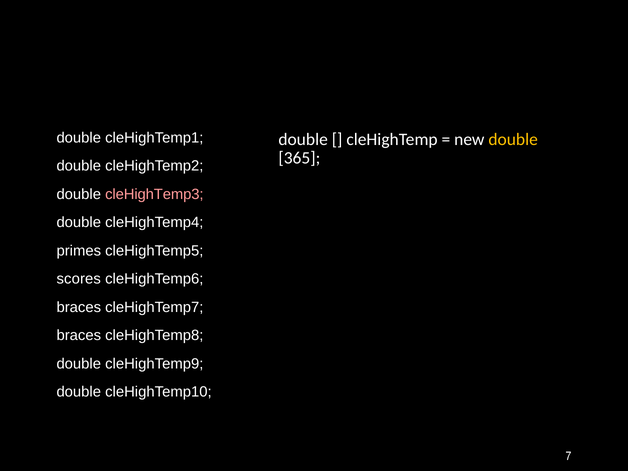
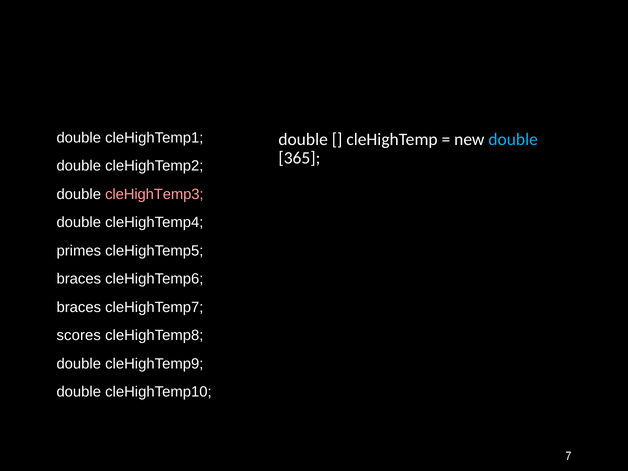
double colour: yellow -> light blue (513, 139)
scores: scores -> braces (79, 279)
braces: braces -> scores (79, 335)
